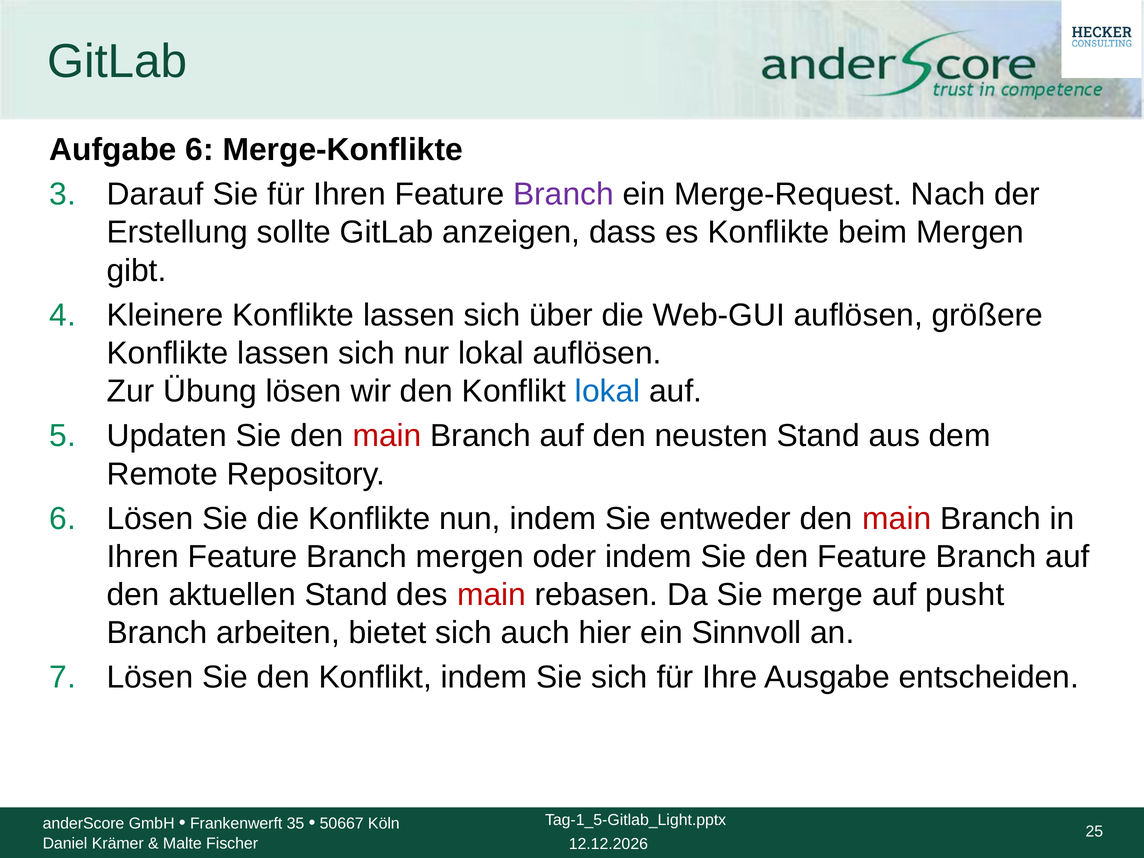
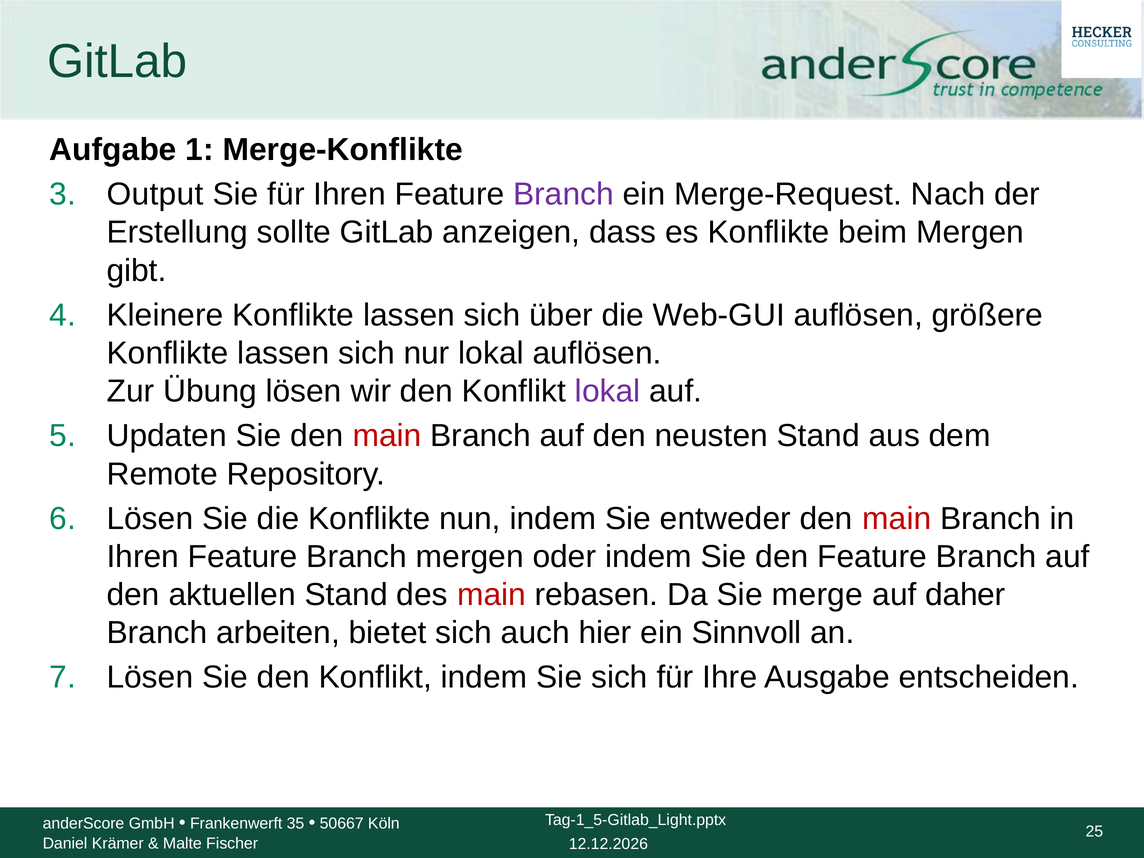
Aufgabe 6: 6 -> 1 (200, 150)
Darauf: Darauf -> Output (155, 194)
lokal colour: blue -> purple (608, 391)
pusht: pusht -> daher (965, 595)
